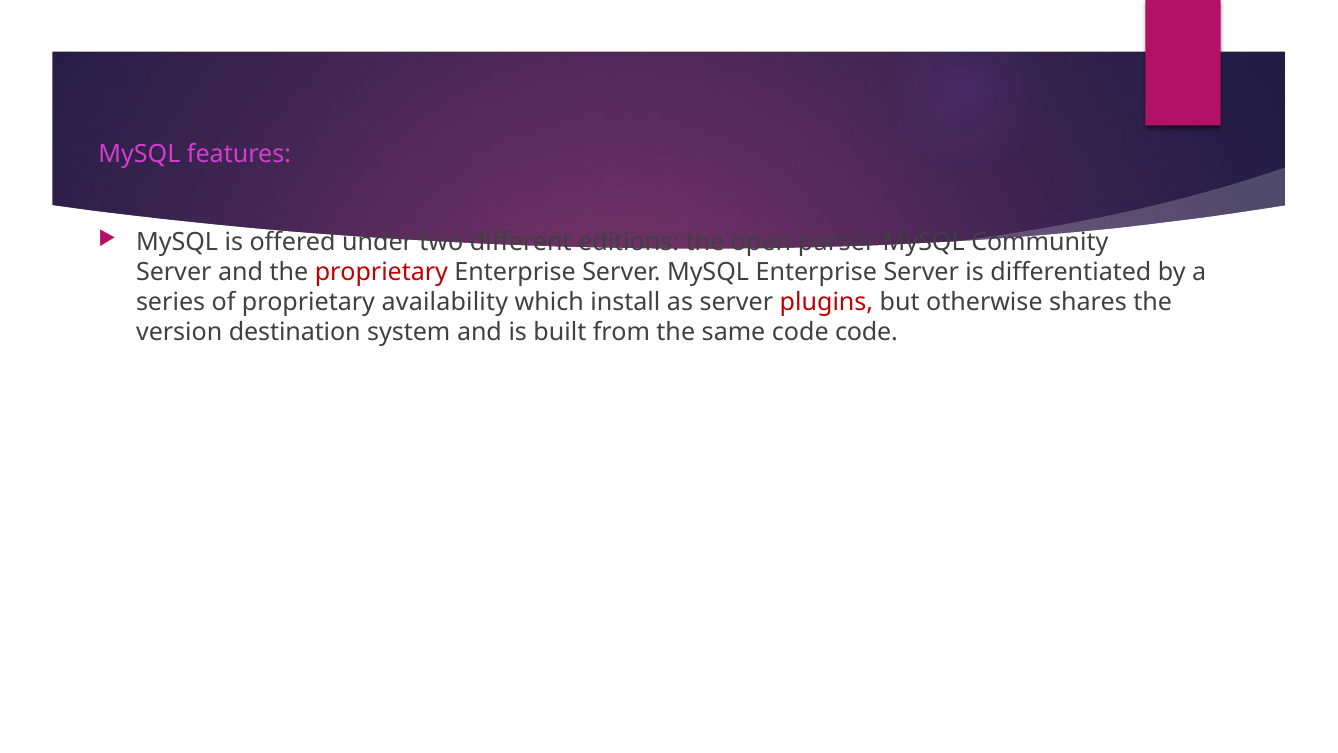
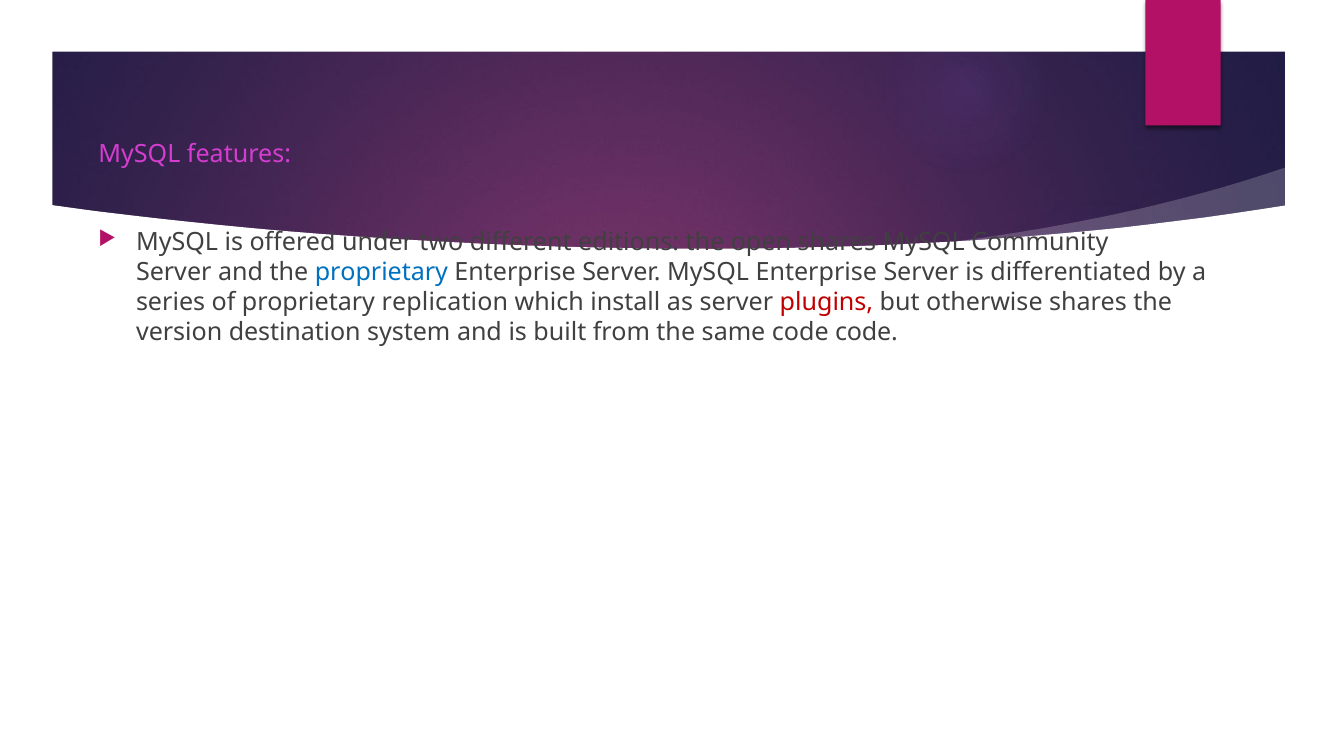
open parser: parser -> shares (837, 242)
proprietary colour: red -> blue (381, 272)
availability: availability -> replication (445, 302)
